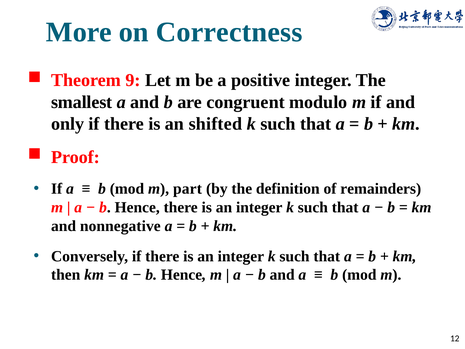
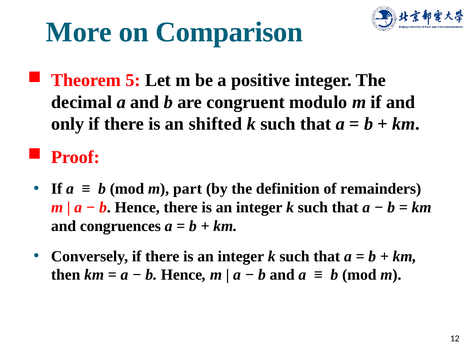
Correctness: Correctness -> Comparison (229, 32)
9: 9 -> 5 (133, 80)
smallest: smallest -> decimal (82, 102)
nonnegative: nonnegative -> congruences (120, 226)
